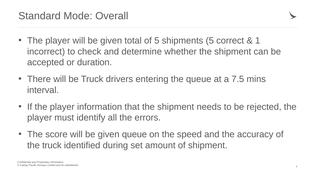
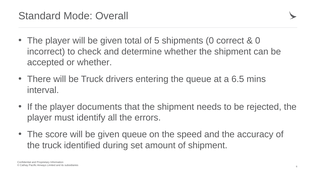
shipments 5: 5 -> 0 (210, 41)
1: 1 -> 0 (258, 41)
or duration: duration -> whether (95, 63)
7.5: 7.5 -> 6.5 (238, 79)
player information: information -> documents (100, 107)
